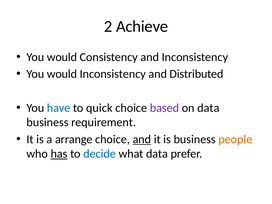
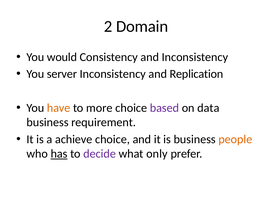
Achieve: Achieve -> Domain (142, 26)
would: would -> server (62, 74)
Distributed: Distributed -> Replication (196, 74)
have colour: blue -> orange (59, 108)
quick: quick -> more (99, 108)
arrange: arrange -> achieve (74, 139)
and underline: present -> none (142, 139)
decide colour: blue -> purple (100, 154)
what data: data -> only (157, 154)
